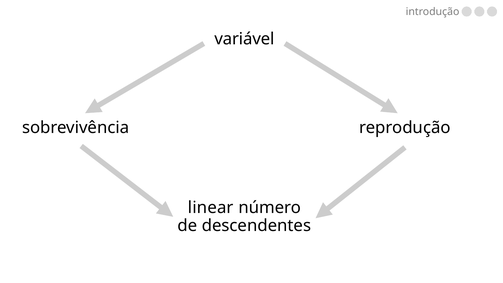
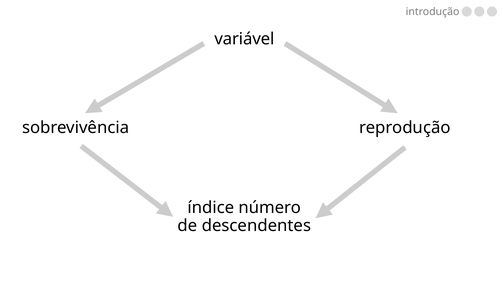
linear: linear -> índice (211, 208)
